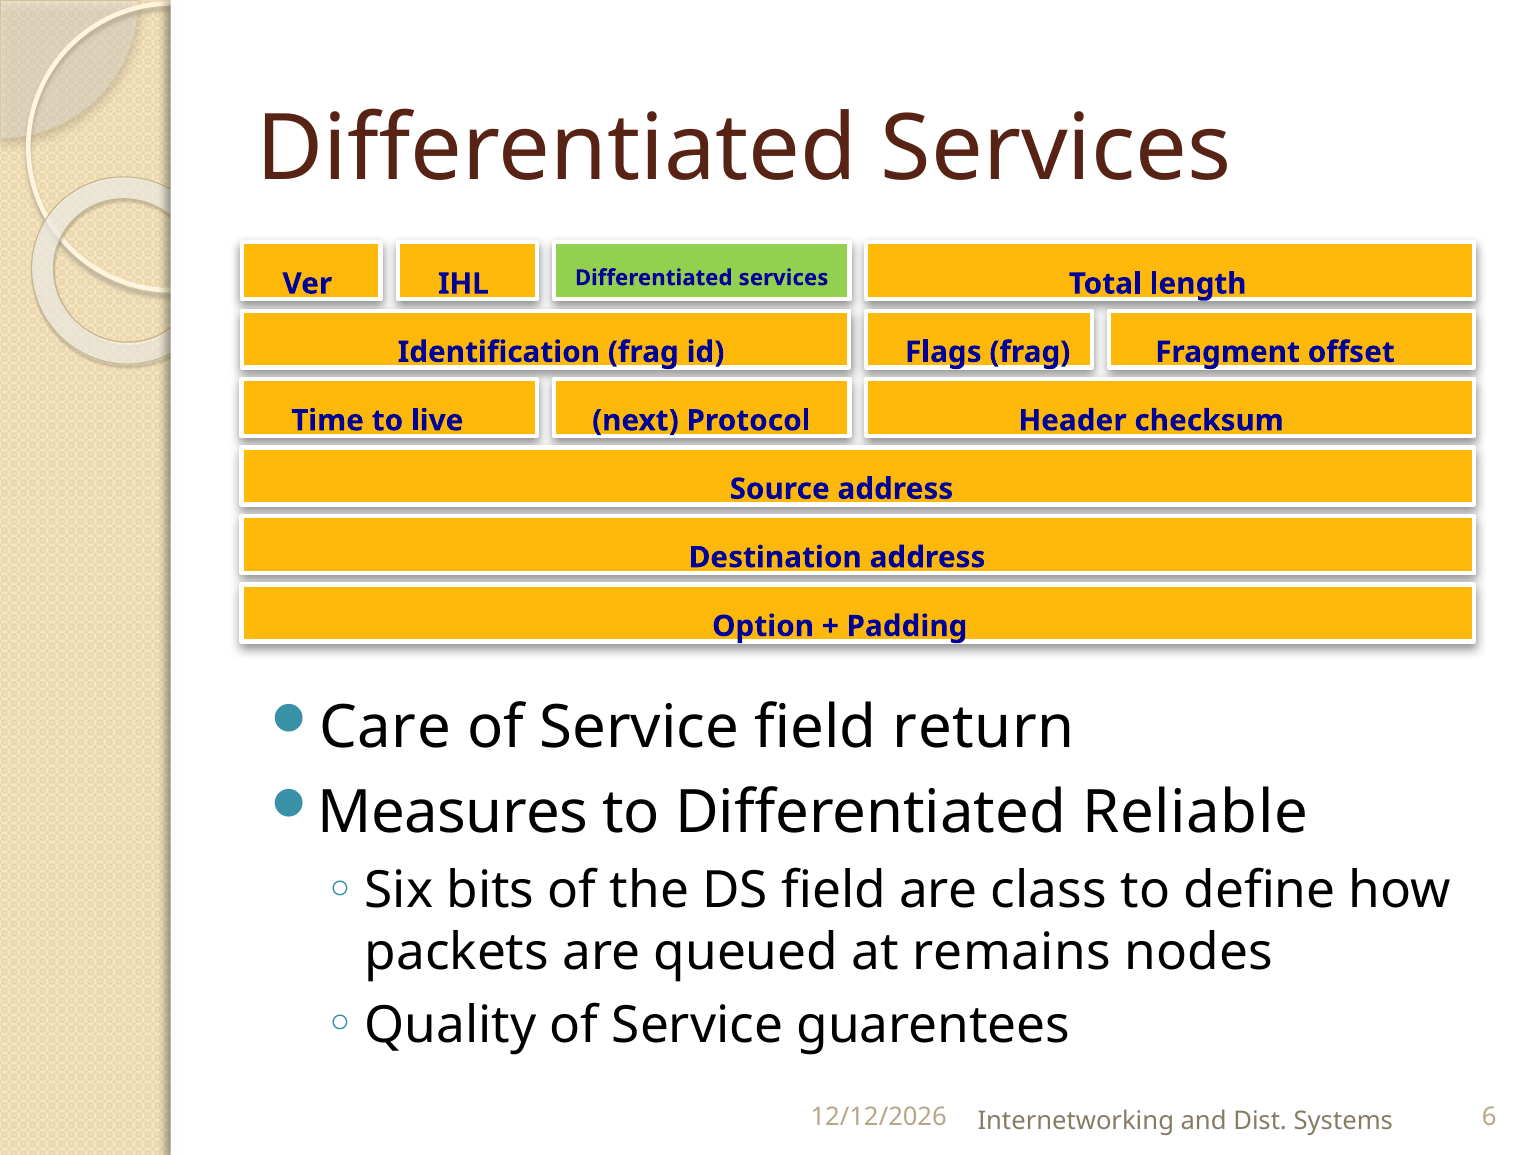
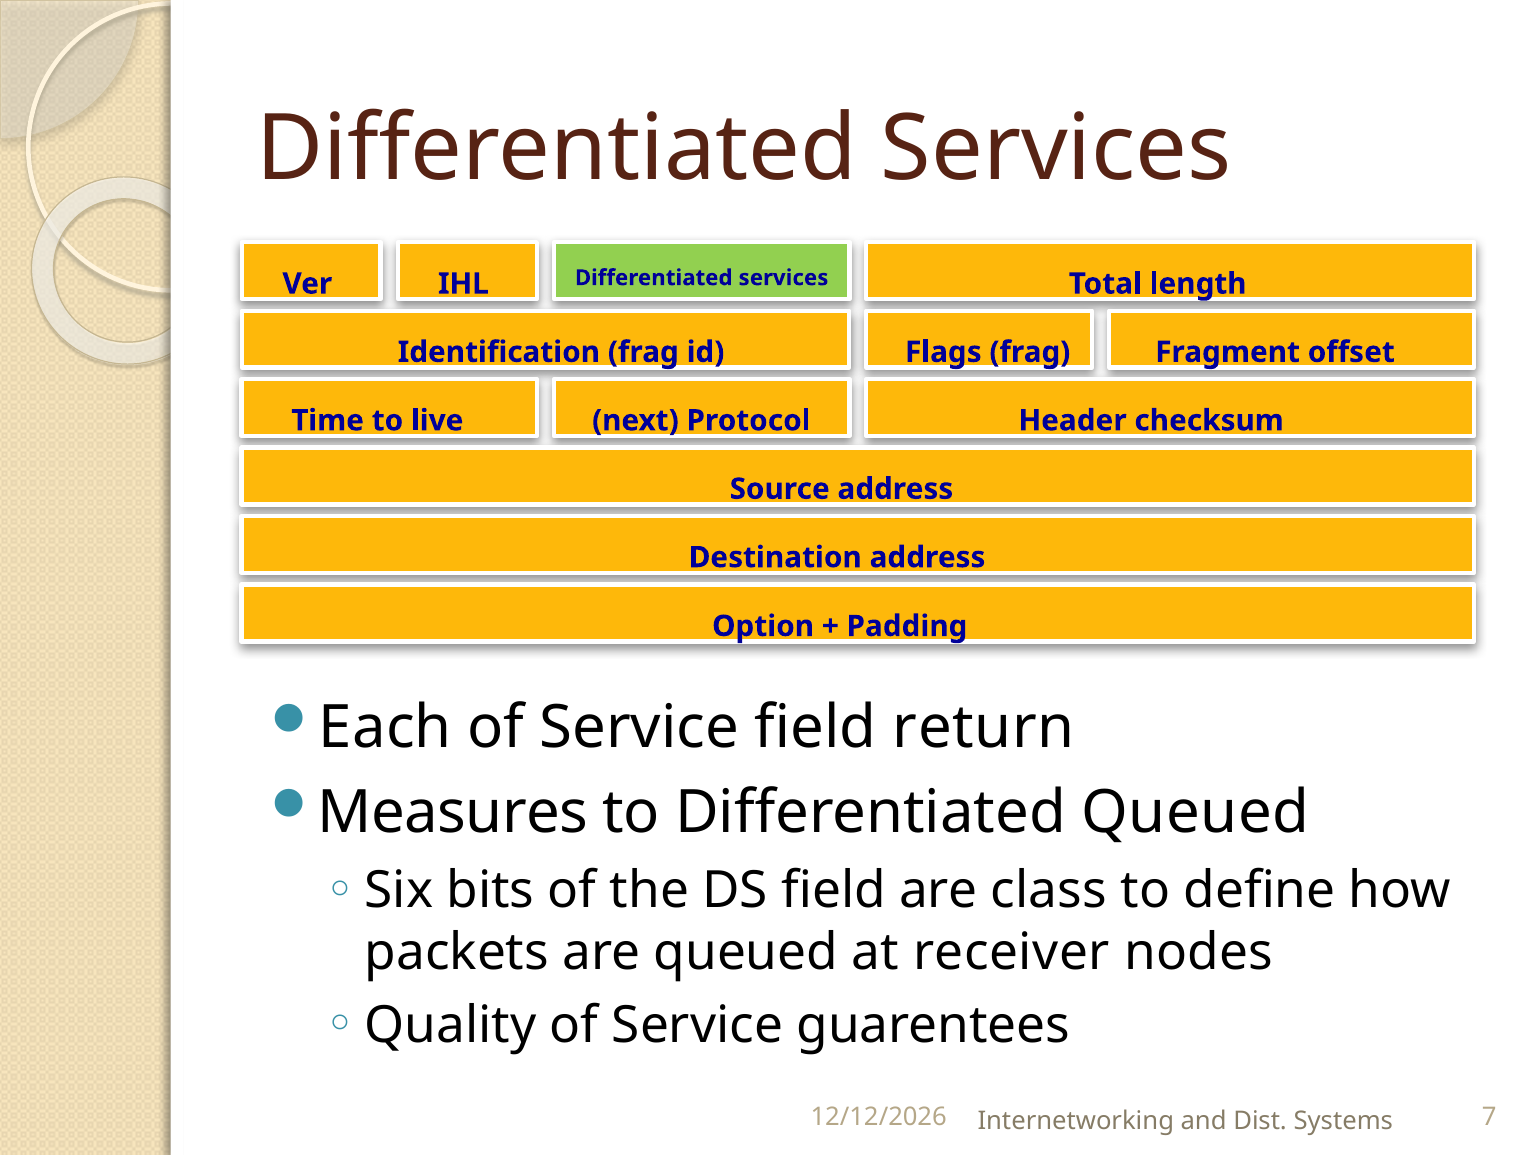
Care: Care -> Each (385, 728)
Differentiated Reliable: Reliable -> Queued (1195, 813)
remains: remains -> receiver (1011, 952)
6: 6 -> 7 (1489, 1117)
